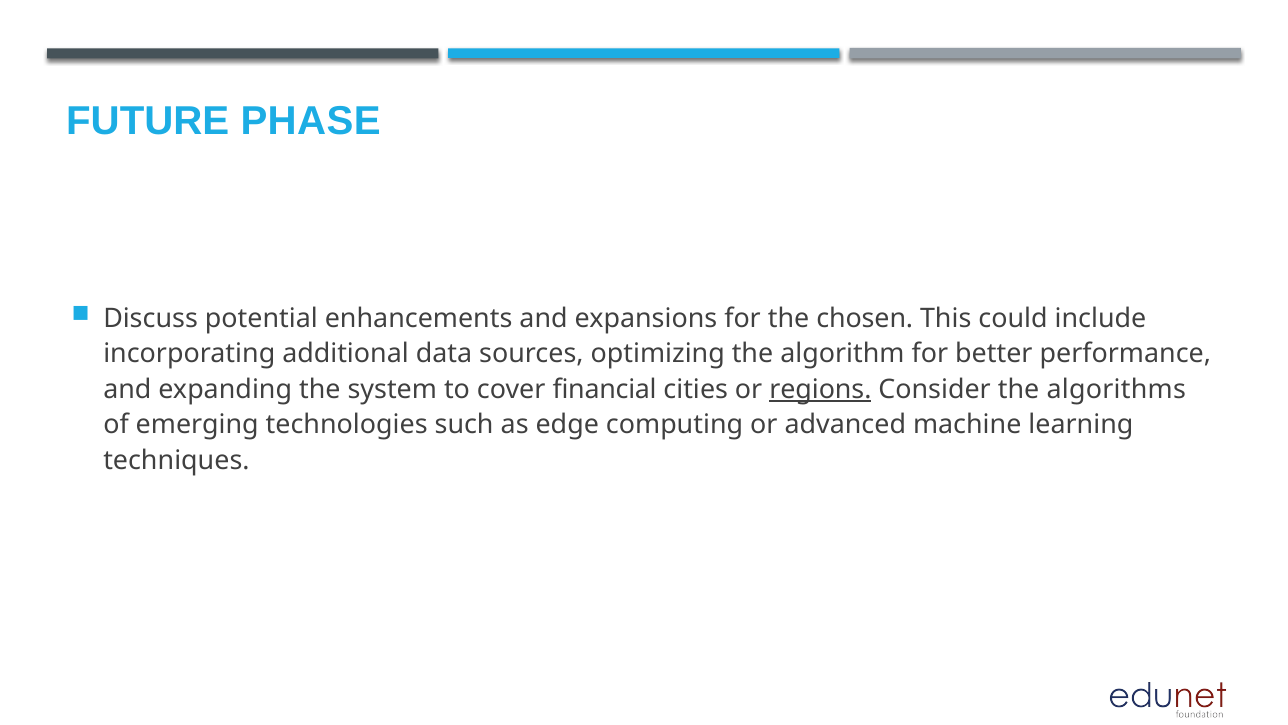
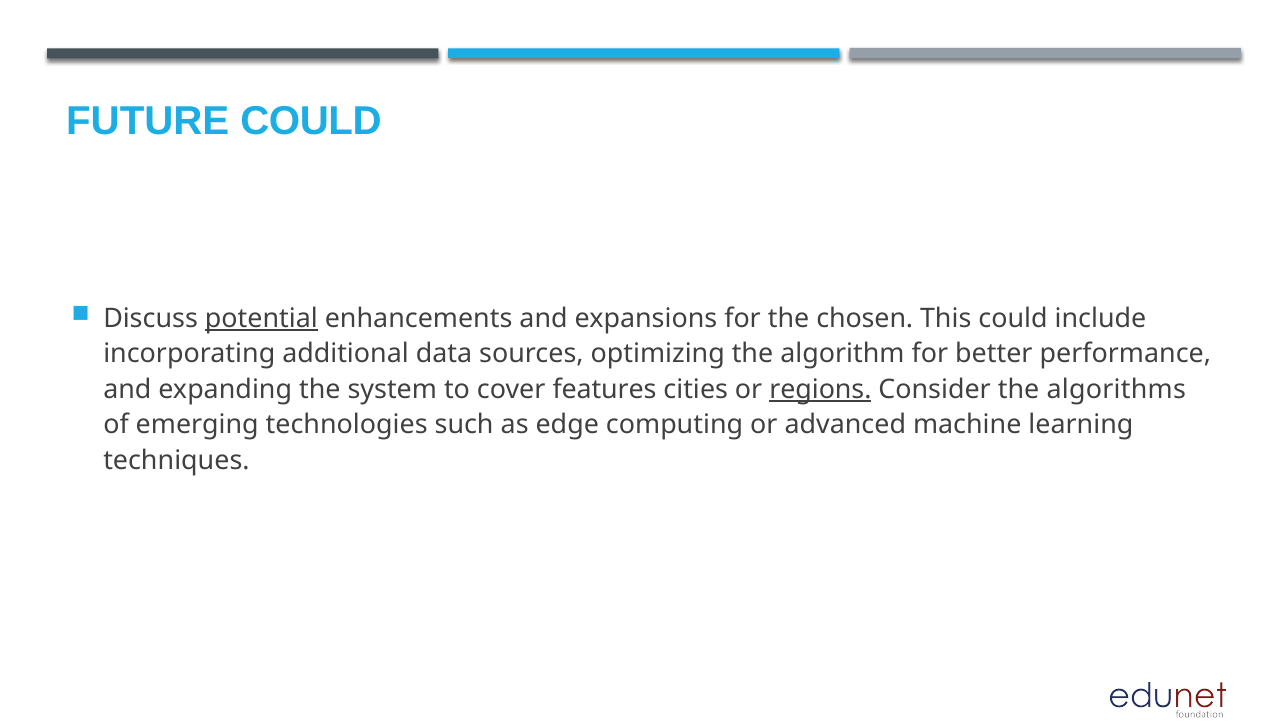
FUTURE PHASE: PHASE -> COULD (311, 121)
potential underline: none -> present (261, 318)
financial: financial -> features (605, 389)
